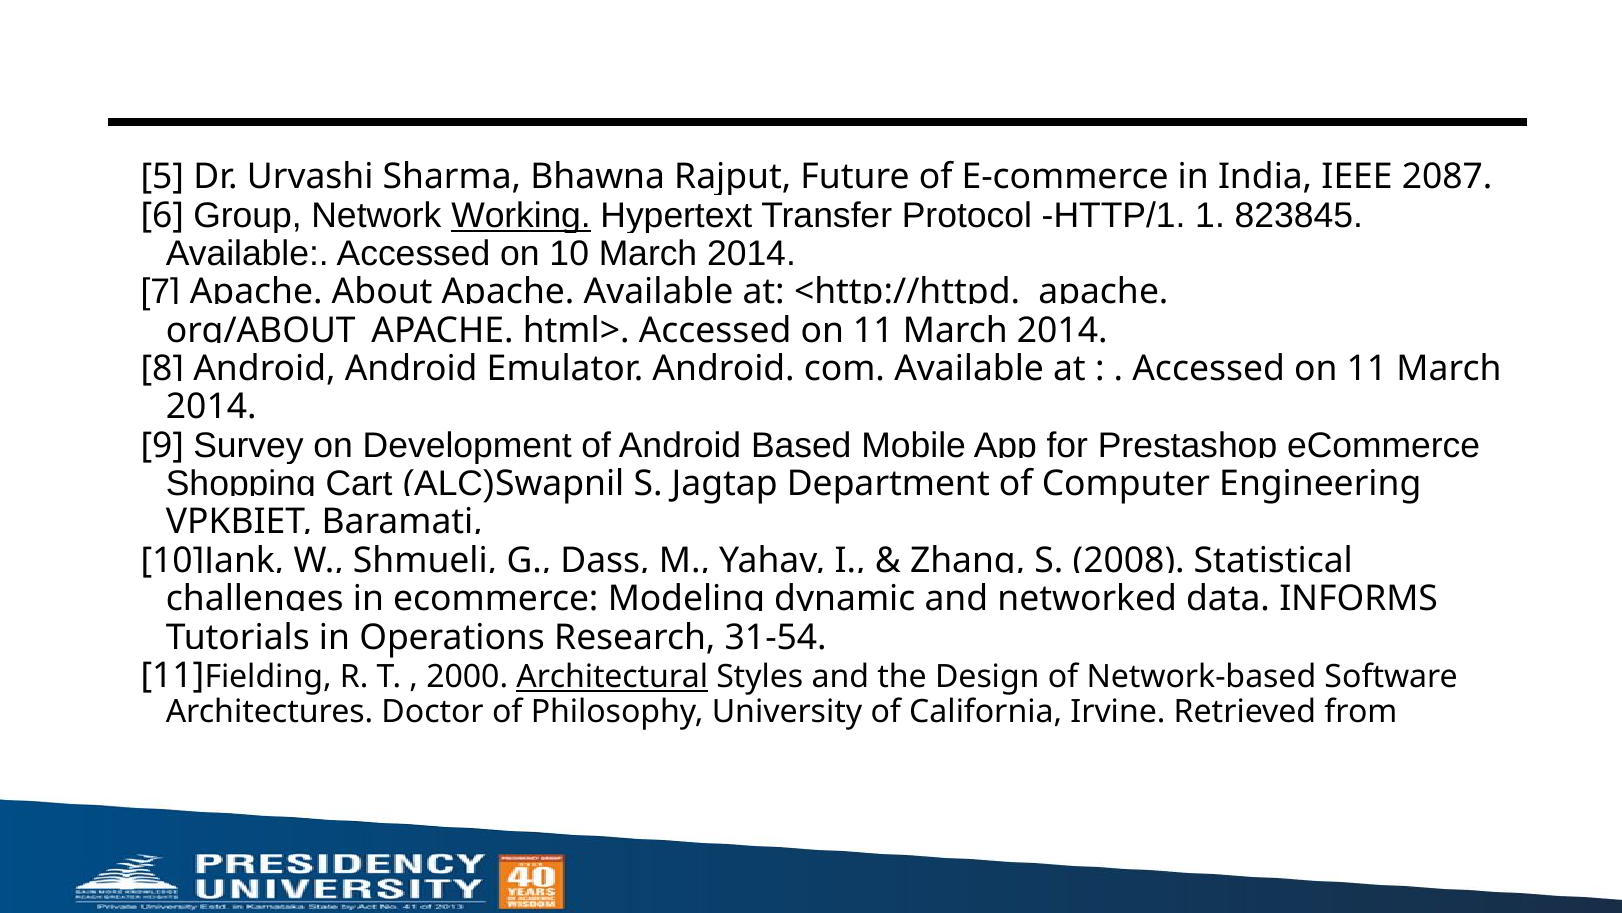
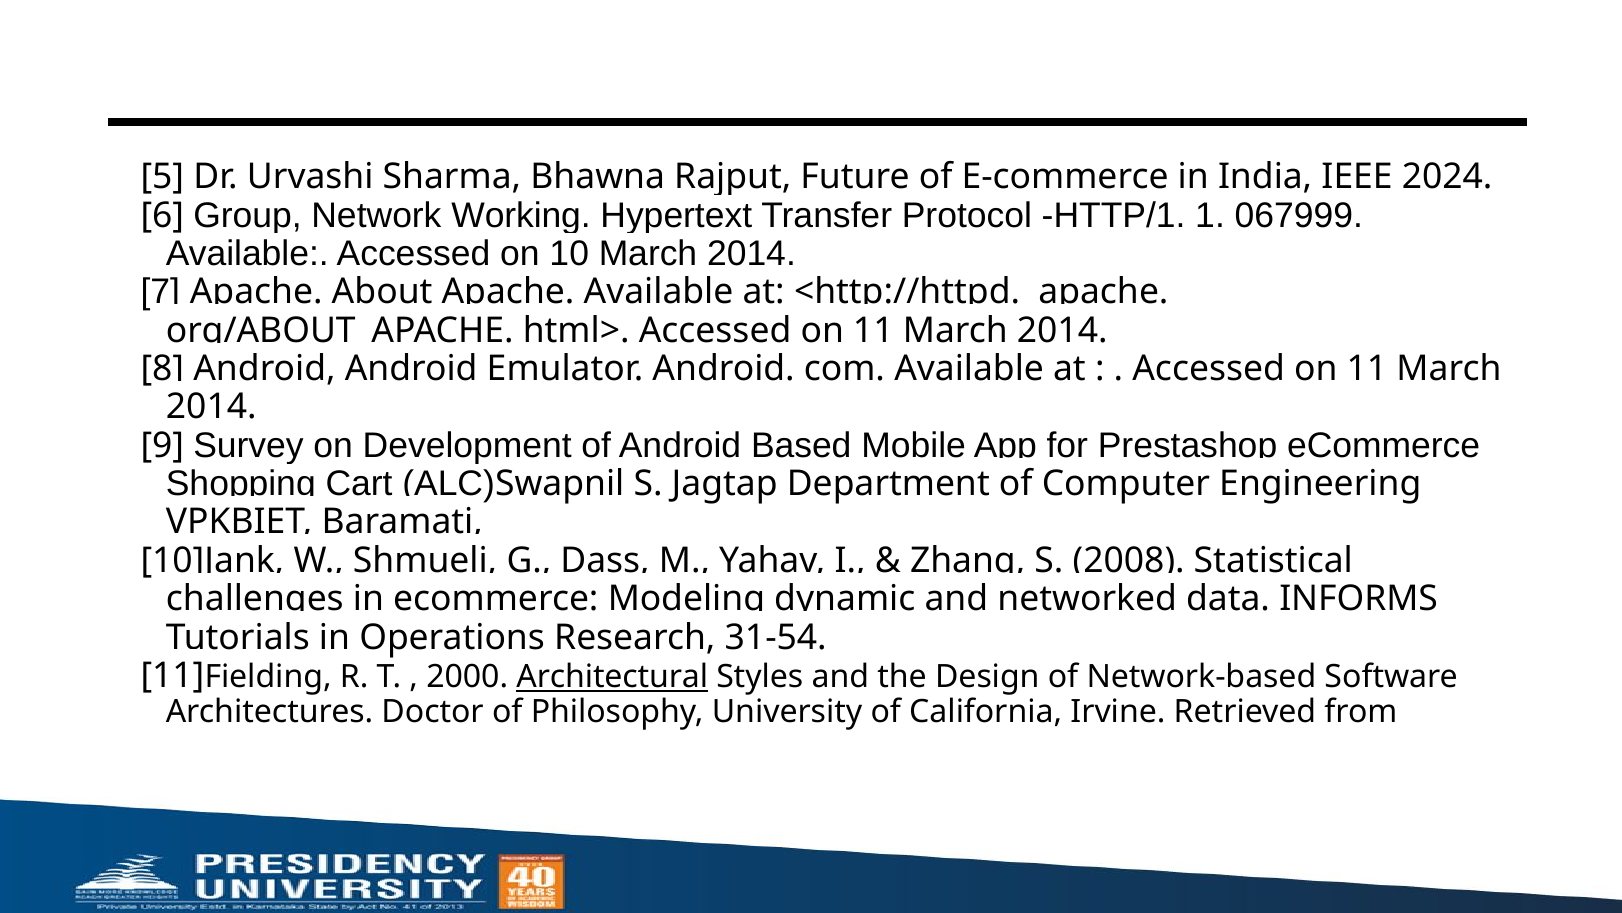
2087: 2087 -> 2024 (1447, 177)
Working underline: present -> none (521, 215)
823845: 823845 -> 067999 (1299, 215)
